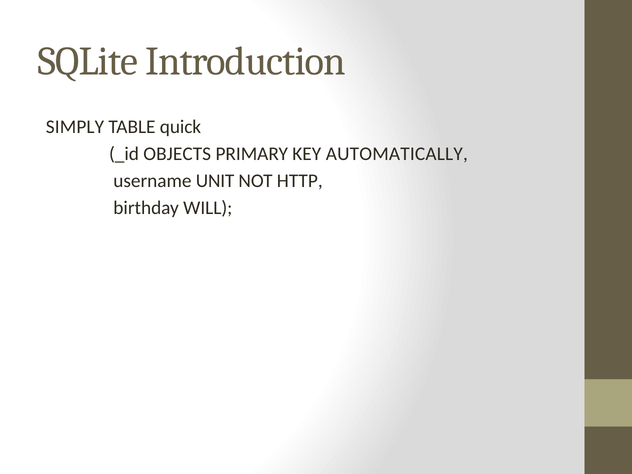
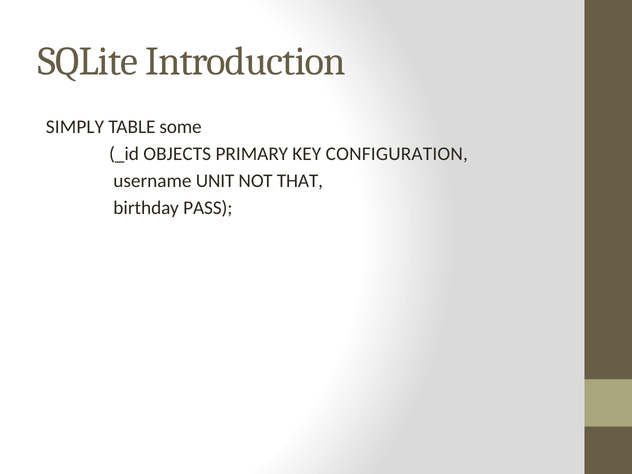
quick: quick -> some (181, 127)
AUTOMATICALLY: AUTOMATICALLY -> CONFIGURATION (397, 154)
HTTP: HTTP -> THAT (300, 181)
WILL: WILL -> PASS (208, 208)
